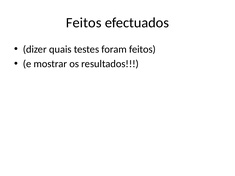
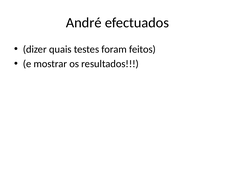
Feitos: Feitos -> André (84, 23)
